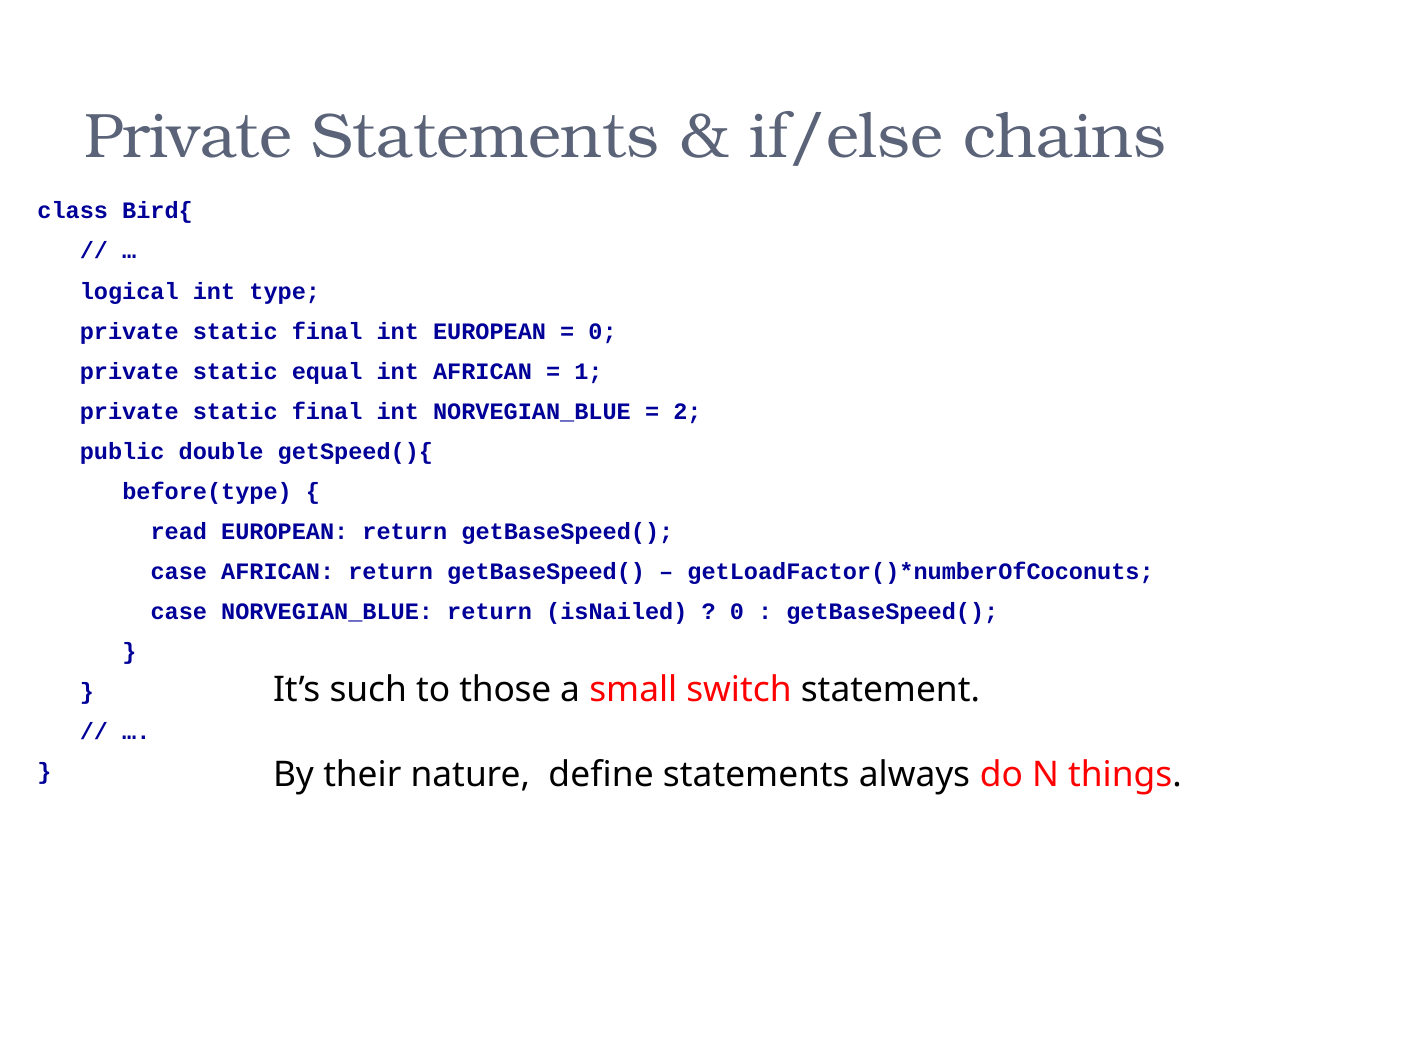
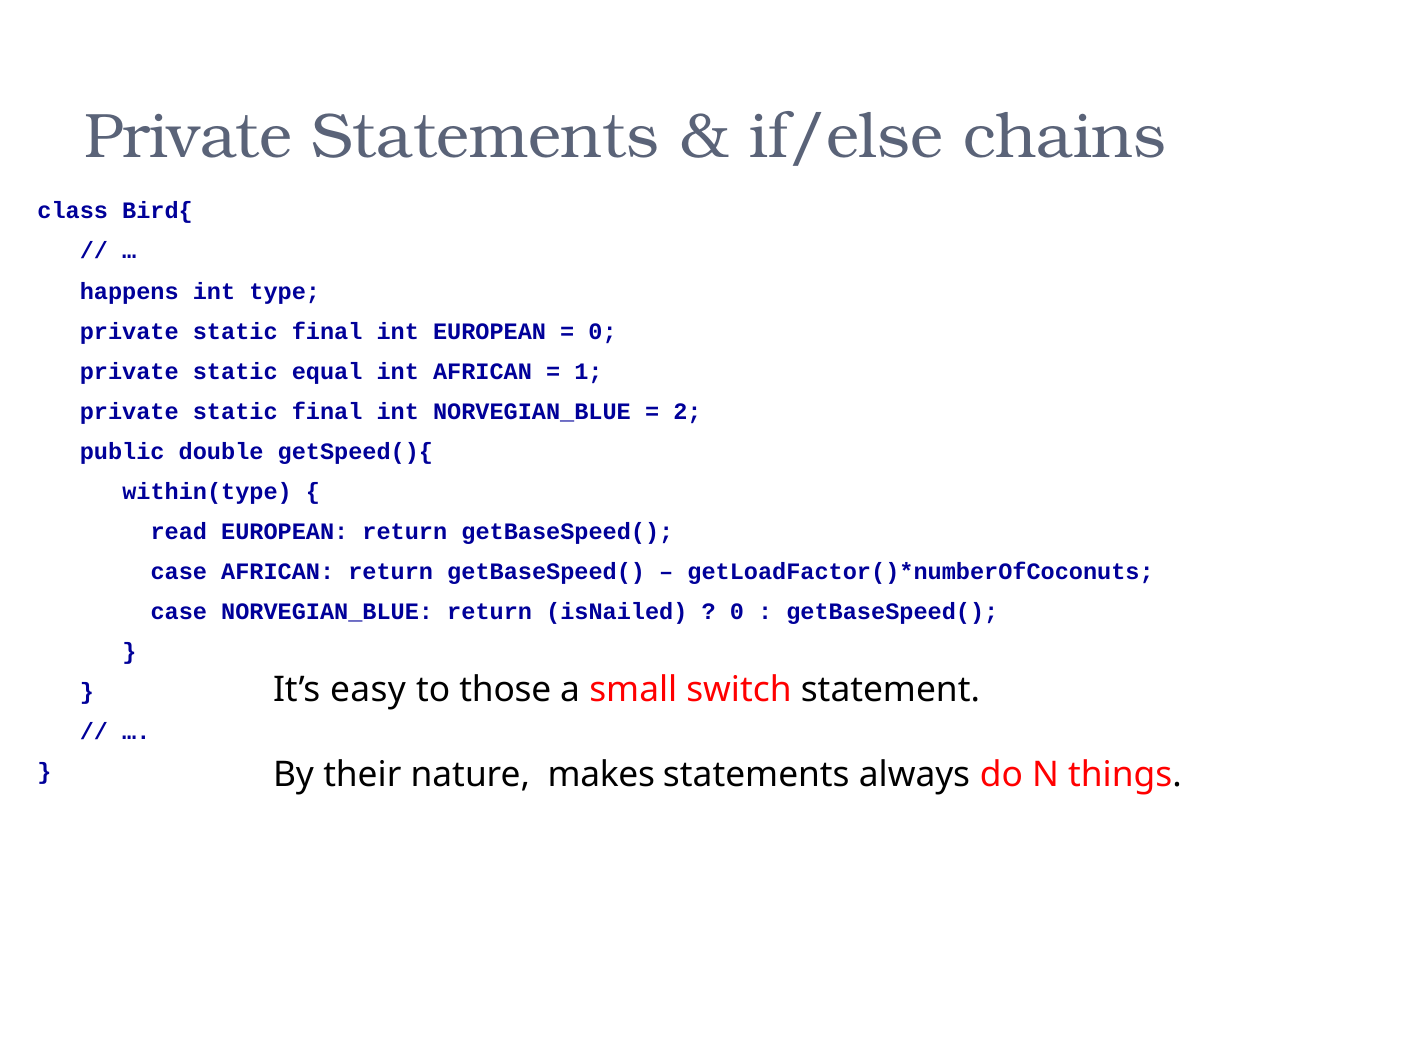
logical: logical -> happens (129, 291)
before(type: before(type -> within(type (207, 492)
such: such -> easy (368, 690)
define: define -> makes (601, 775)
